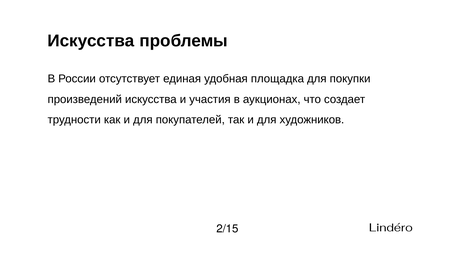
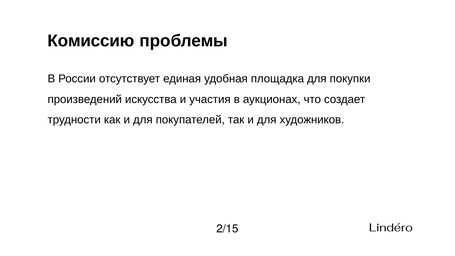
Искусства: Искусства -> Комиссию (91, 41)
